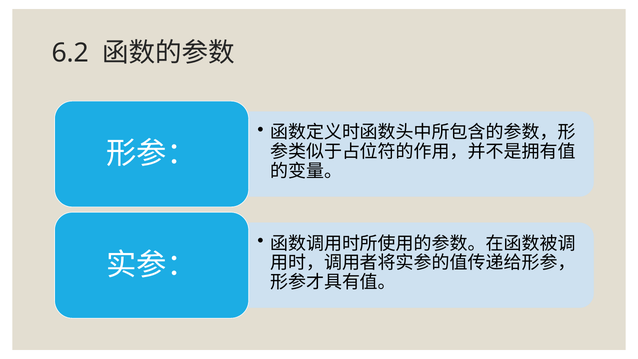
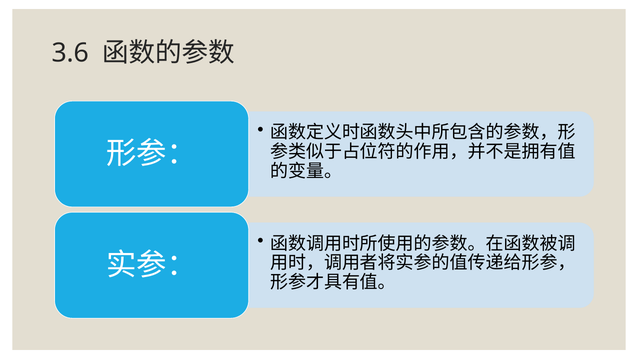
6.2: 6.2 -> 3.6 (70, 53)
